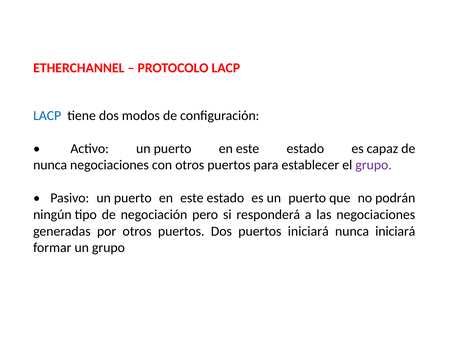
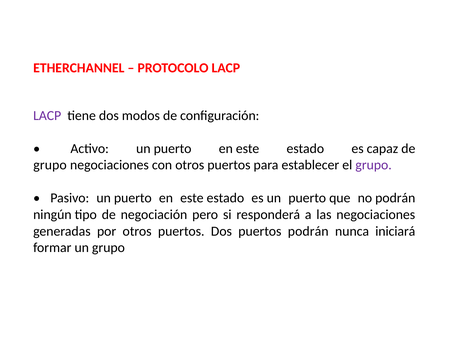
LACP colour: blue -> purple (47, 115)
nunca: nunca -> grupo (50, 165)
puertos iniciará: iniciará -> podrán (308, 231)
